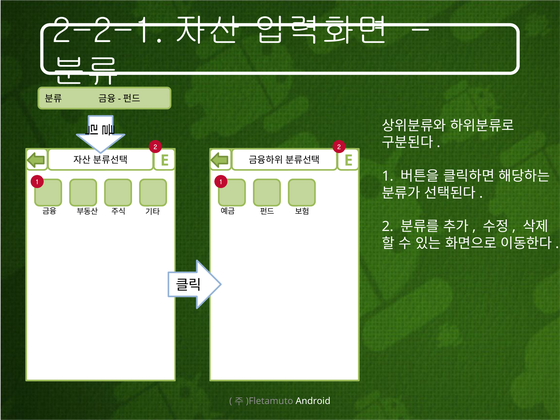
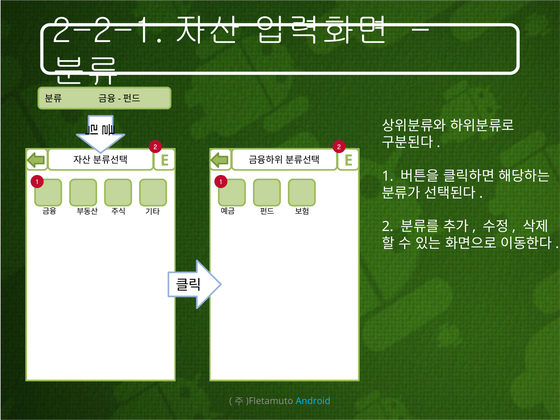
Android colour: white -> light blue (313, 401)
